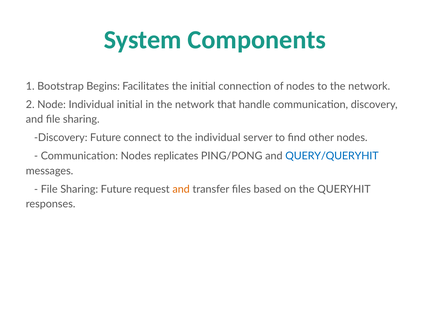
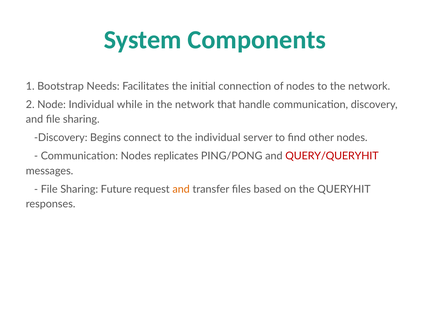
Begins: Begins -> Needs (103, 86)
Individual initial: initial -> while (130, 105)
Discovery Future: Future -> Begins (106, 138)
QUERY/QUERYHIT colour: blue -> red (332, 156)
